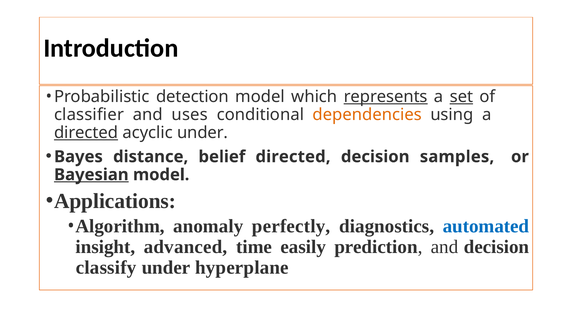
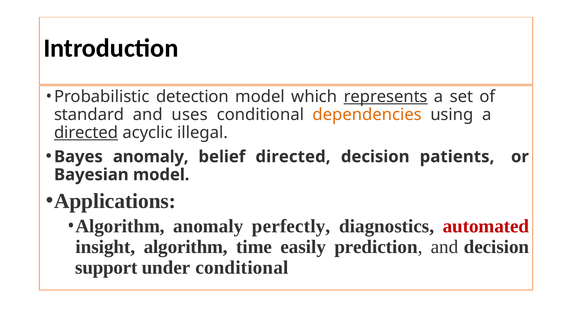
set underline: present -> none (461, 97)
classifier: classifier -> standard (89, 115)
acyclic under: under -> illegal (203, 133)
Bayes distance: distance -> anomaly (151, 157)
samples: samples -> patients (457, 157)
Bayesian underline: present -> none (91, 175)
automated colour: blue -> red (486, 226)
insight advanced: advanced -> algorithm (186, 247)
classify: classify -> support (106, 267)
under hyperplane: hyperplane -> conditional (242, 267)
